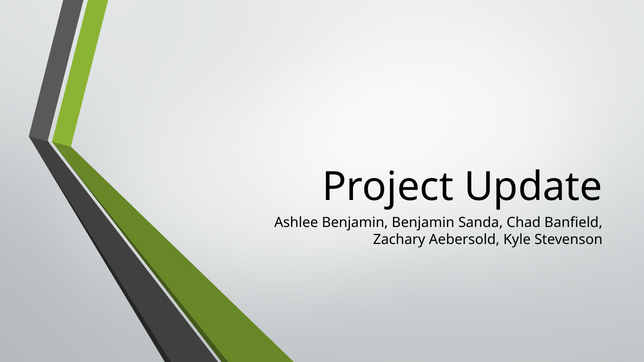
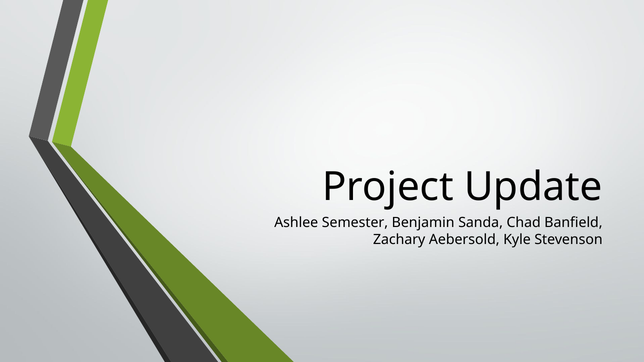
Ashlee Benjamin: Benjamin -> Semester (355, 223)
